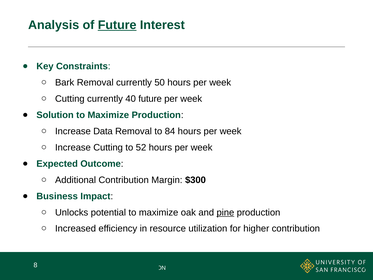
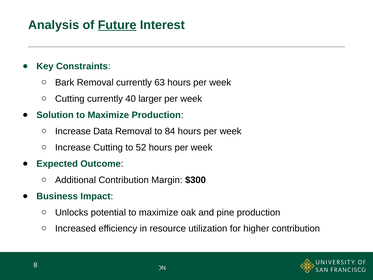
50: 50 -> 63 (160, 83)
40 future: future -> larger (150, 99)
pine underline: present -> none (225, 212)
